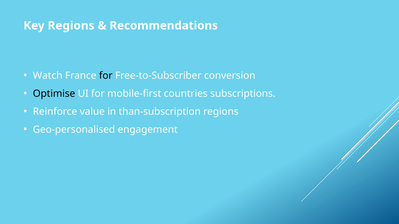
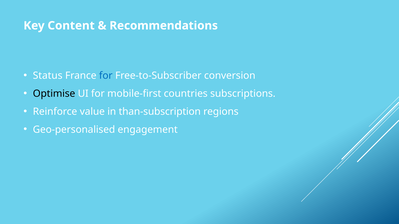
Key Regions: Regions -> Content (71, 26)
Watch: Watch -> Status (48, 76)
for colour: black -> blue (106, 76)
